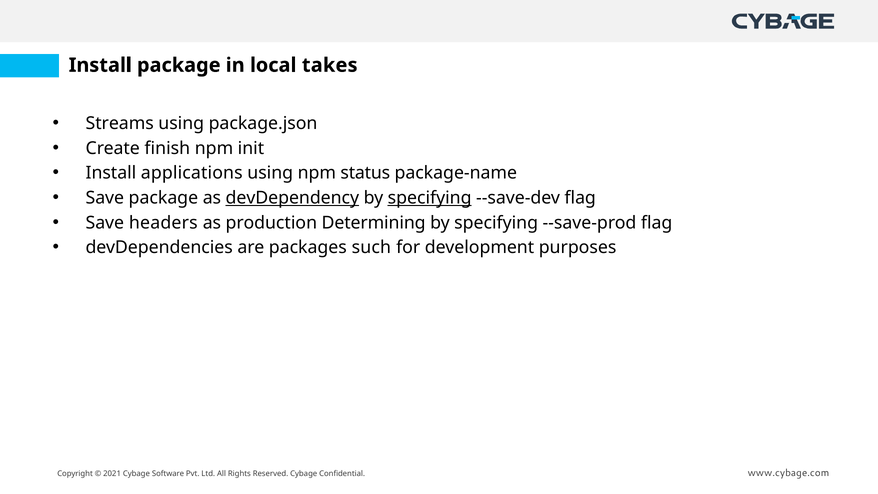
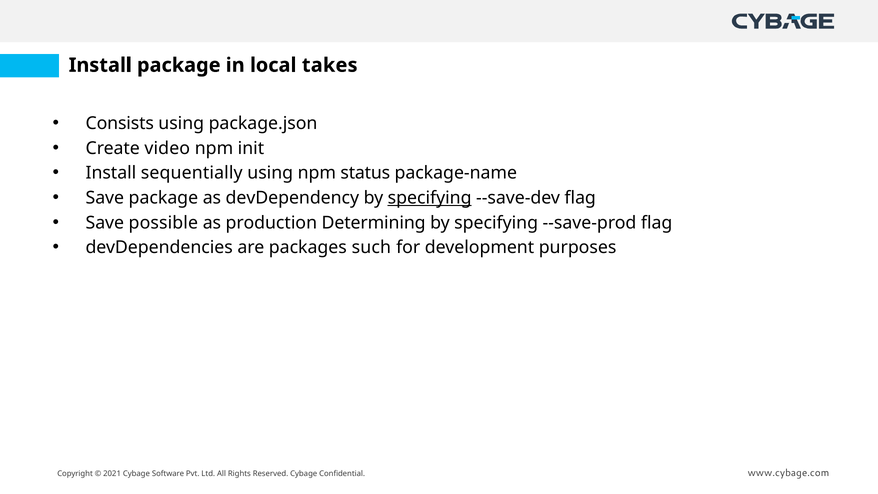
Streams: Streams -> Consists (120, 123)
finish: finish -> video (167, 148)
applications: applications -> sequentially (192, 173)
devDependency underline: present -> none (292, 198)
headers: headers -> possible (163, 223)
